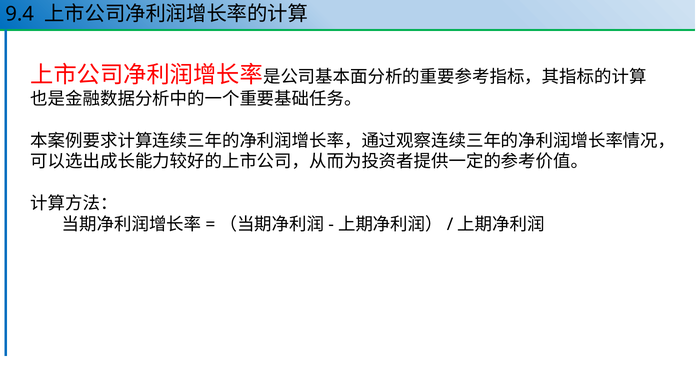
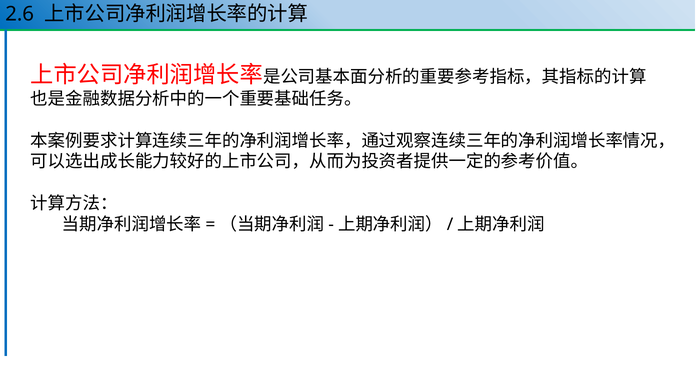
9.4: 9.4 -> 2.6 (20, 14)
